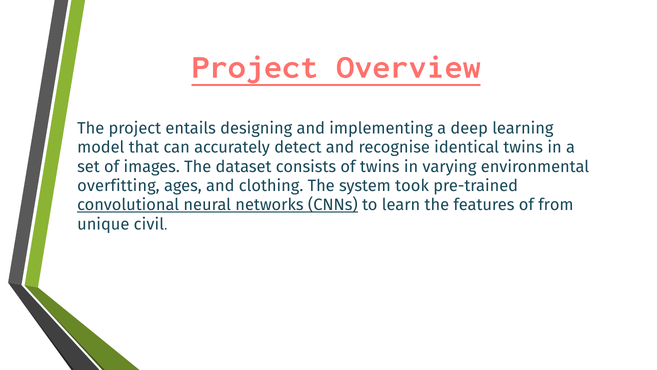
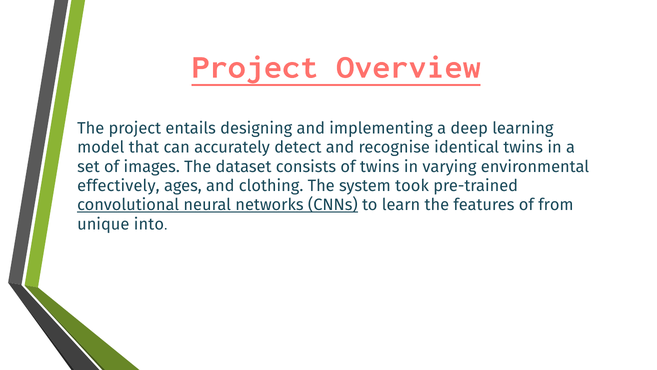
overfitting: overfitting -> effectively (118, 186)
civil: civil -> into (149, 224)
